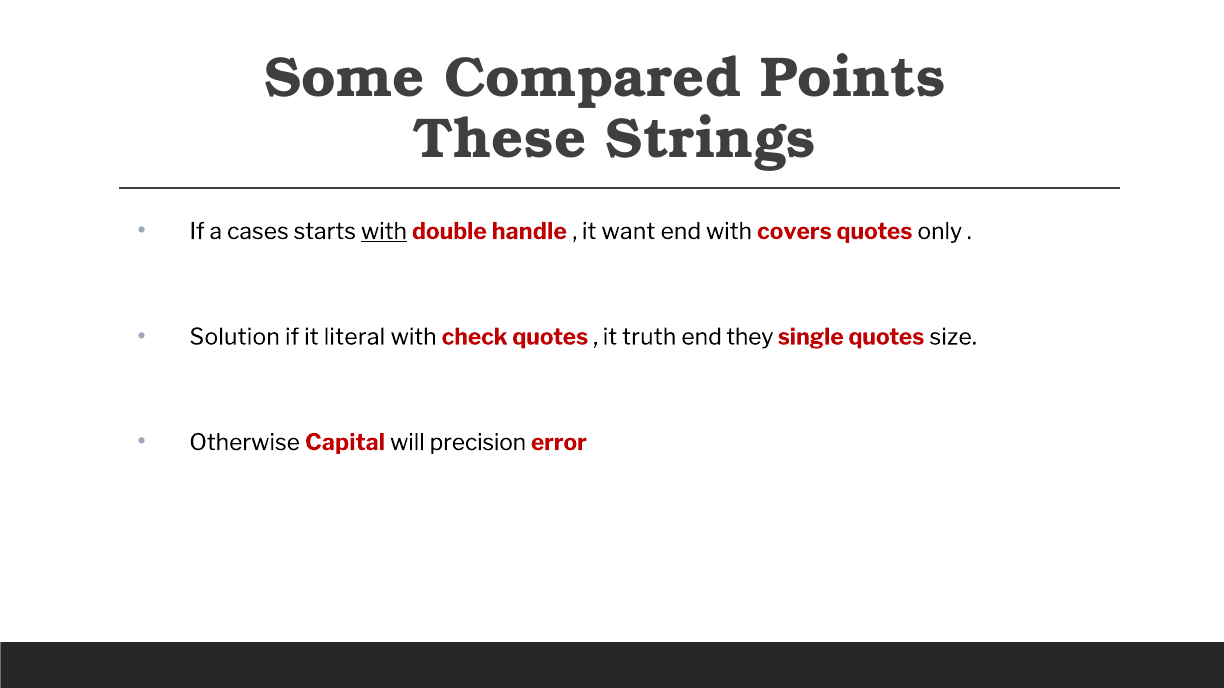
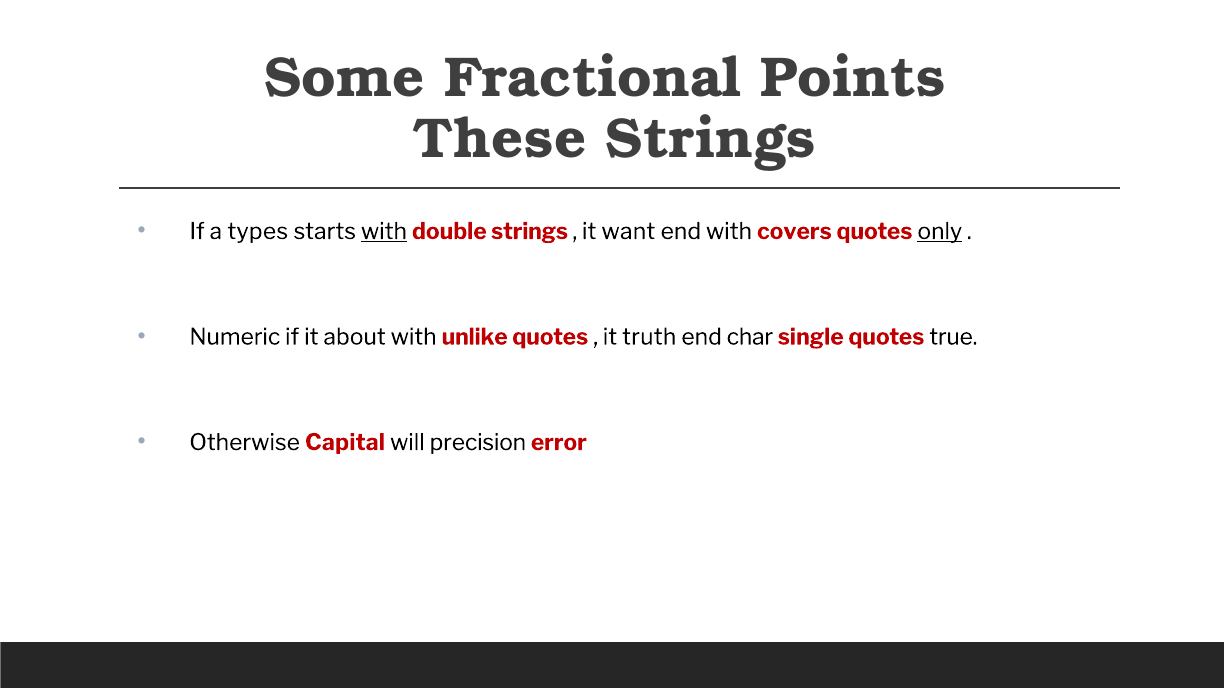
Compared: Compared -> Fractional (593, 78)
cases: cases -> types (258, 232)
double handle: handle -> strings (530, 232)
only underline: none -> present (940, 232)
Solution: Solution -> Numeric (235, 337)
literal: literal -> about (355, 337)
check: check -> unlike (475, 337)
they: they -> char (750, 337)
size: size -> true (953, 337)
